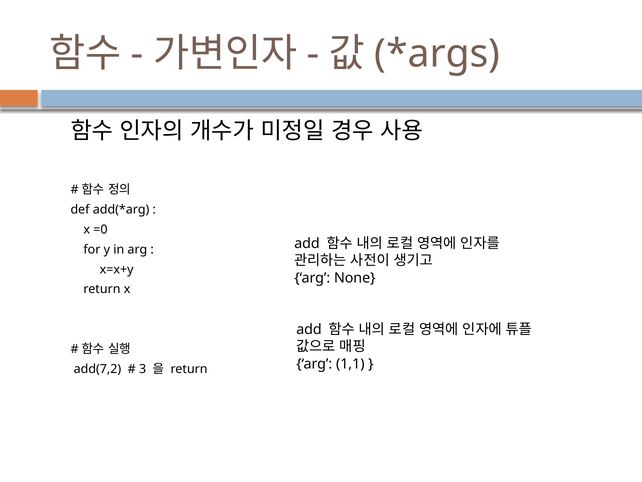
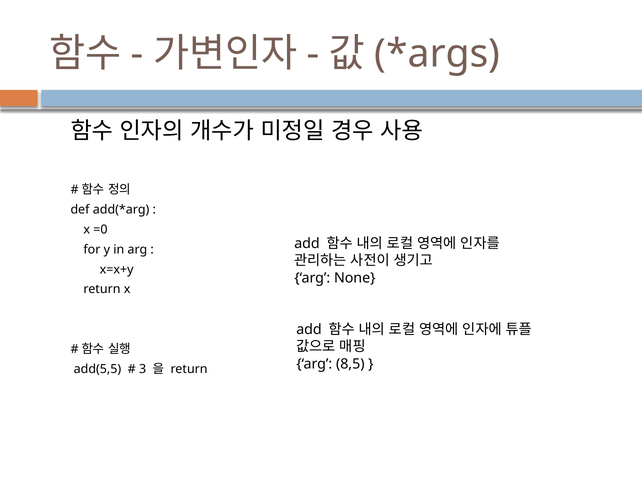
1,1: 1,1 -> 8,5 (350, 364)
add(7,2: add(7,2 -> add(5,5 (97, 369)
